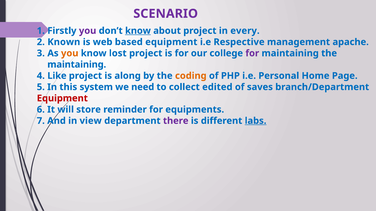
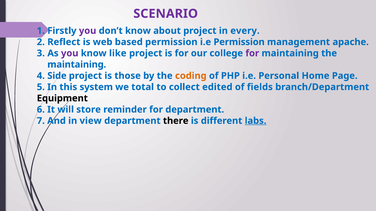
know underline: present -> none (138, 31)
Known: Known -> Reflect (64, 42)
based equipment: equipment -> permission (171, 42)
i.e Respective: Respective -> Permission (239, 42)
you colour: orange -> purple (70, 53)
lost: lost -> like (118, 53)
Like: Like -> Side (57, 76)
along: along -> those (128, 76)
need: need -> total (143, 87)
saves: saves -> fields (260, 87)
Equipment colour: red -> black (62, 98)
for equipments: equipments -> department (195, 110)
there colour: purple -> black (176, 121)
